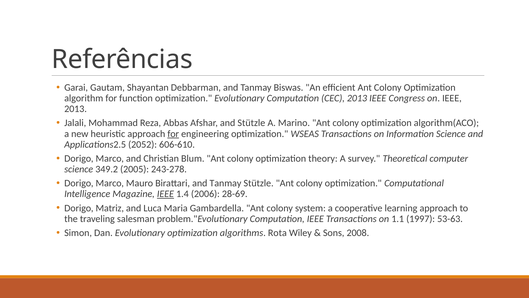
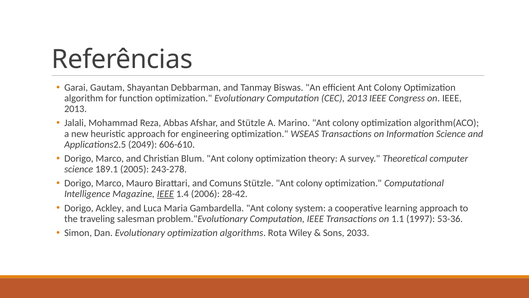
for underline: present -> none (173, 134)
2052: 2052 -> 2049 (143, 144)
349.2: 349.2 -> 189.1 (107, 169)
Birattari and Tanmay: Tanmay -> Comuns (225, 183)
28-69: 28-69 -> 28-42 (235, 194)
Matriz: Matriz -> Ackley (110, 208)
53-63: 53-63 -> 53-36 (450, 218)
2008: 2008 -> 2033 (358, 233)
